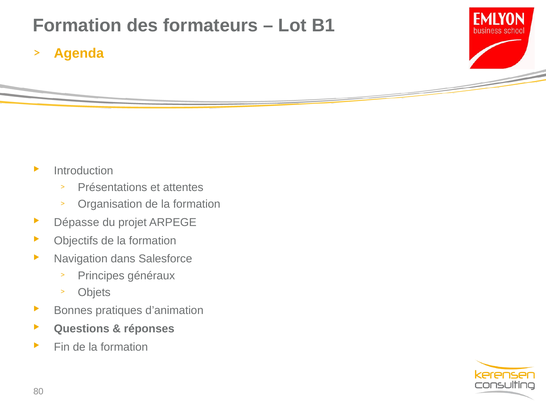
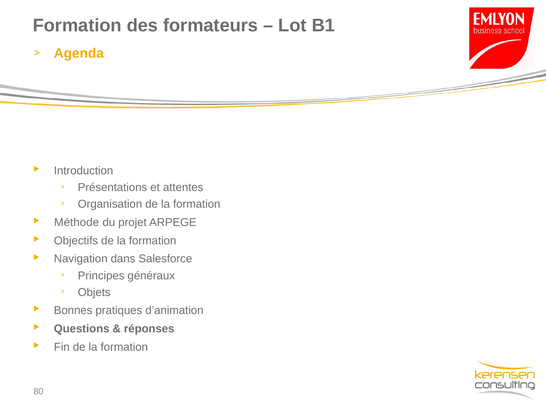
Dépasse: Dépasse -> Méthode (77, 222)
